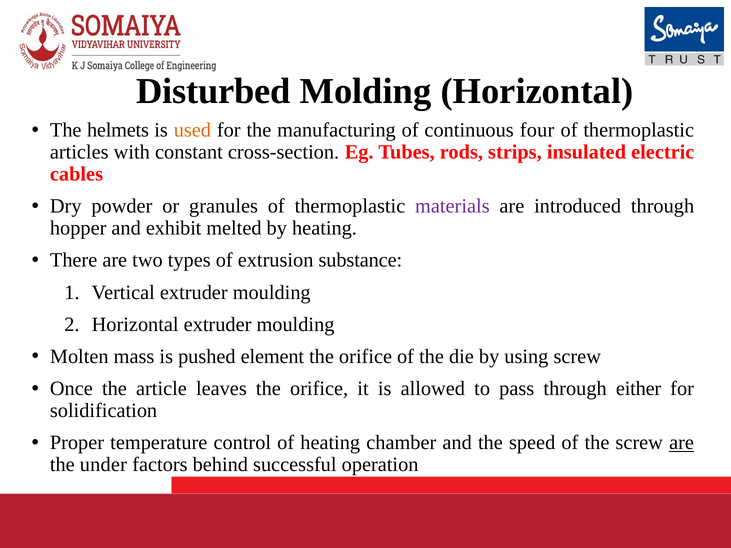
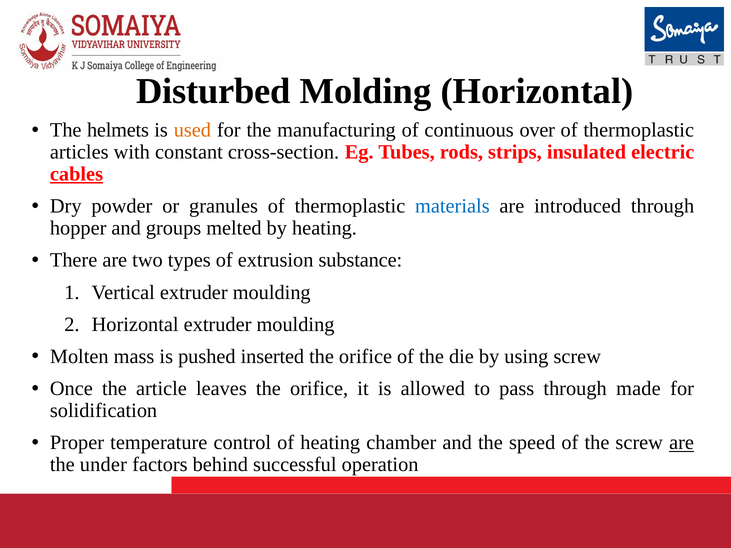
four: four -> over (537, 130)
cables underline: none -> present (76, 174)
materials colour: purple -> blue (452, 206)
exhibit: exhibit -> groups (174, 228)
element: element -> inserted (272, 357)
either: either -> made (638, 389)
